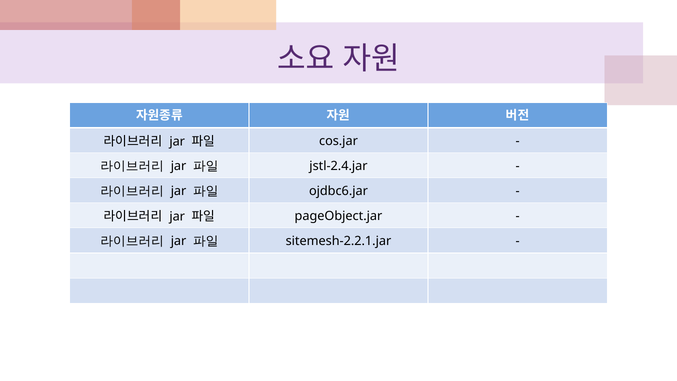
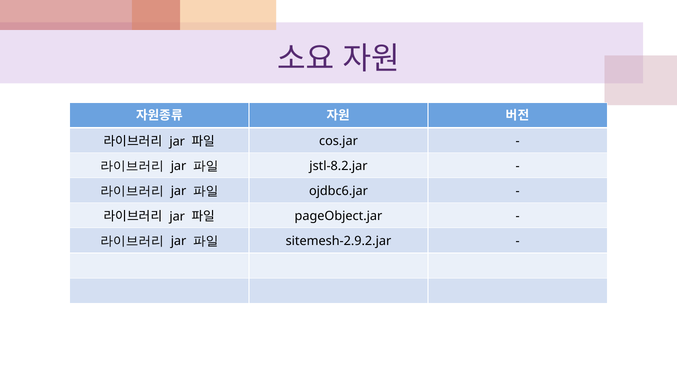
jstl-2.4.jar: jstl-2.4.jar -> jstl-8.2.jar (338, 166)
sitemesh-2.2.1.jar: sitemesh-2.2.1.jar -> sitemesh-2.9.2.jar (338, 241)
